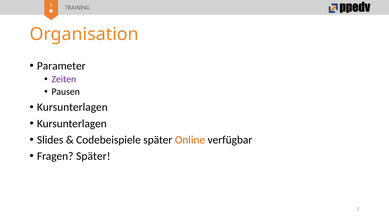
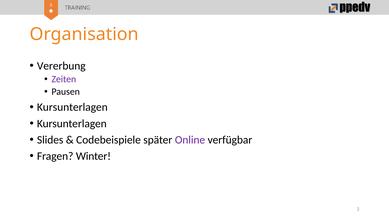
Parameter: Parameter -> Vererbung (61, 66)
Online colour: orange -> purple (190, 140)
Fragen Später: Später -> Winter (93, 156)
